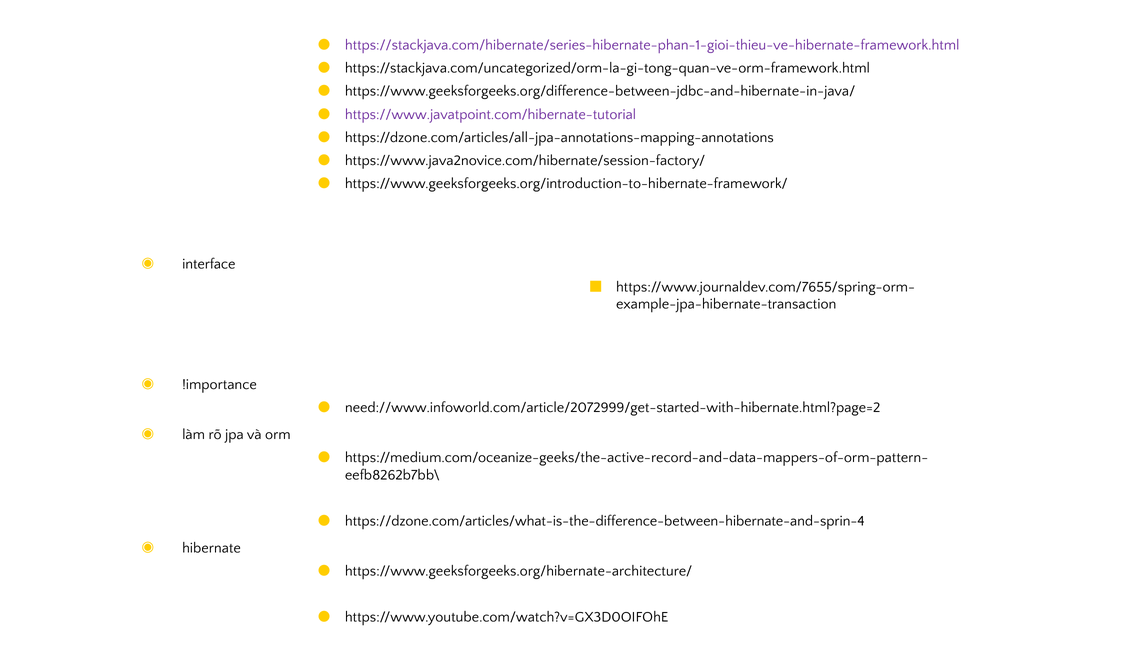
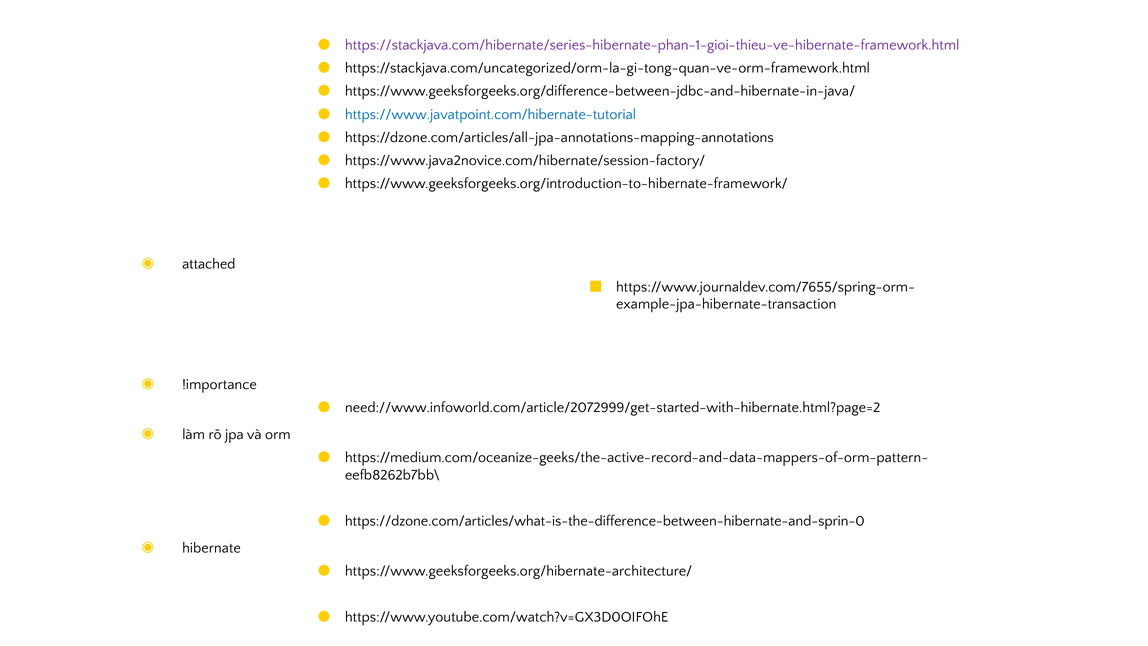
https://www.javatpoint.com/hibernate-tutorial colour: purple -> blue (491, 114)
interface: interface -> attached (209, 264)
https://dzone.com/articles/what-is-the-difference-between-hibernate-and-sprin-4: https://dzone.com/articles/what-is-the-difference-between-hibernate-and-sprin-4 -> https://dzone.com/articles/what-is-the-difference-between-hibernate-and-sprin-0 (605, 521)
